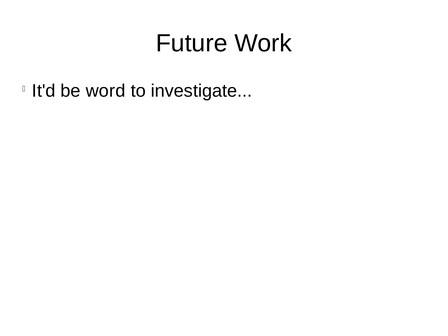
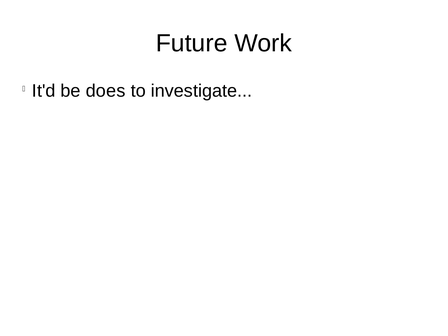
word: word -> does (106, 91)
